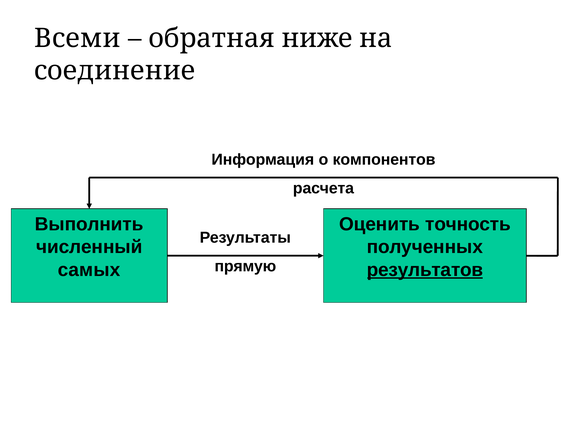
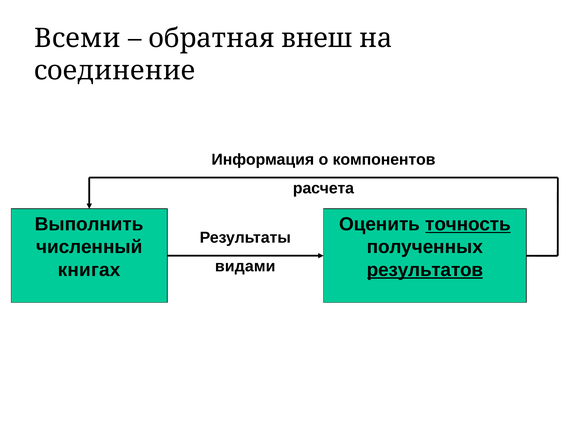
ниже: ниже -> внеш (317, 38)
точность underline: none -> present (468, 224)
прямую: прямую -> видами (245, 266)
самых: самых -> книгах (89, 270)
